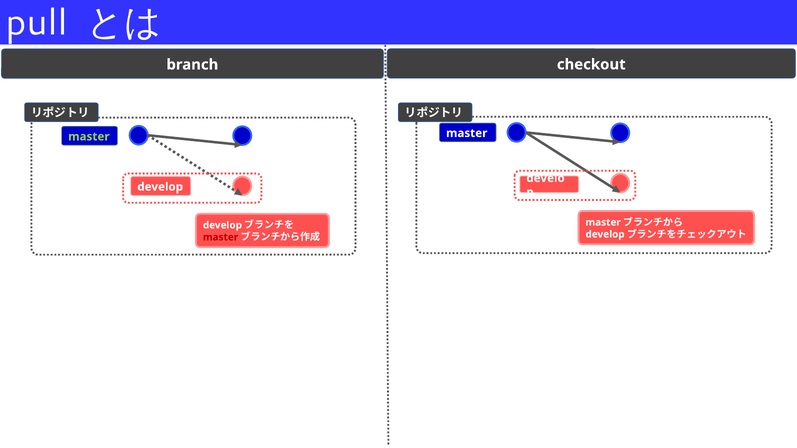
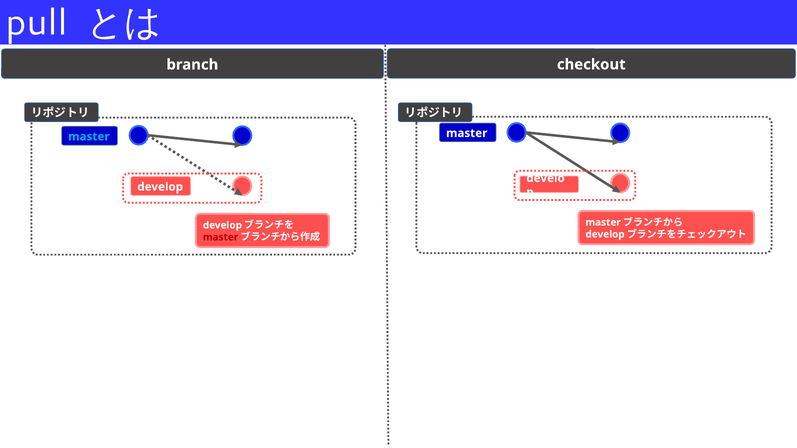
master colour: light green -> light blue (89, 137)
